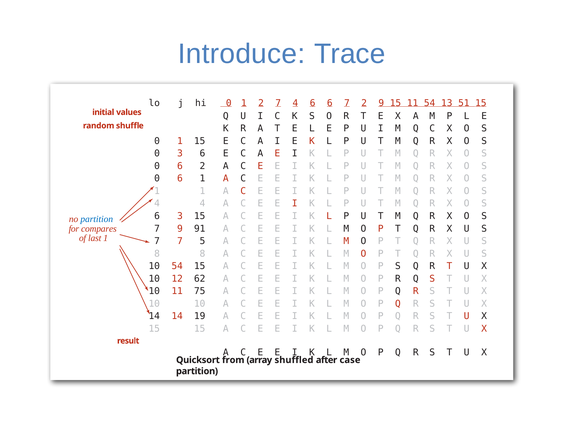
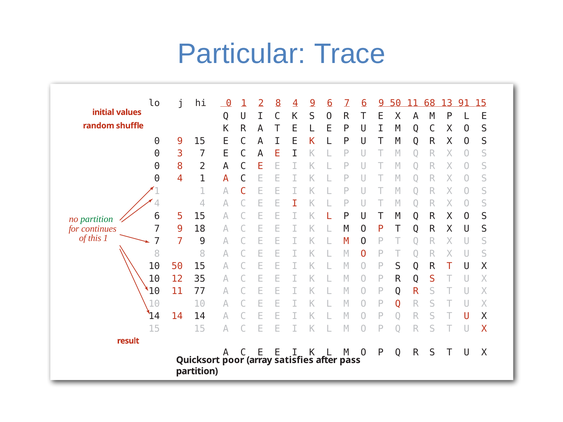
Introduce: Introduce -> Particular (242, 54)
2 7: 7 -> 8 (278, 103)
4 6: 6 -> 9 (313, 103)
7 2: 2 -> 6 (364, 103)
9 15: 15 -> 50 (395, 103)
11 54: 54 -> 68 (430, 103)
51: 51 -> 91 (464, 103)
1: 1 -> 9 (180, 141)
3 6: 6 -> 7 (202, 154)
6: 6 -> 8 (180, 166)
6: 6 -> 4 (180, 179)
6 3: 3 -> 5 (180, 216)
partition colour: blue -> green (97, 219)
compares: compares -> continues (99, 229)
91: 91 -> 18 (200, 229)
last: last -> this (95, 238)
7 7 5: 5 -> 9 (202, 241)
10 54: 54 -> 50 (177, 266)
62: 62 -> 35 (200, 279)
75: 75 -> 77 (200, 291)
14 14 19: 19 -> 14 (200, 316)
from: from -> poor (233, 360)
shuffled: shuffled -> satisfies (294, 360)
case: case -> pass (350, 360)
